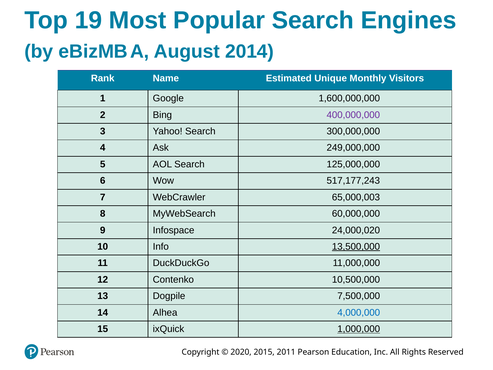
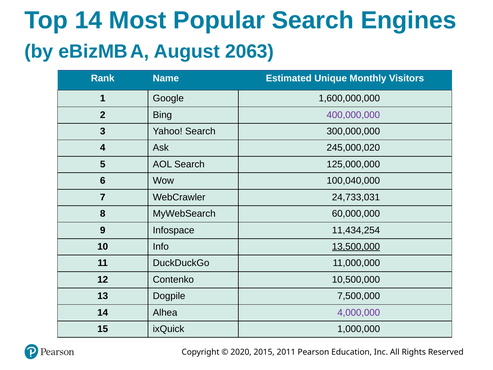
Top 19: 19 -> 14 (88, 20)
2014: 2014 -> 2063 (250, 51)
249,000,000: 249,000,000 -> 245,000,020 (353, 148)
517,177,243: 517,177,243 -> 100,040,000 (353, 181)
65,000,003: 65,000,003 -> 24,733,031 (356, 197)
24,000,020: 24,000,020 -> 11,434,254 (356, 230)
4,000,000 colour: blue -> purple (359, 312)
1,000,000 underline: present -> none (359, 329)
